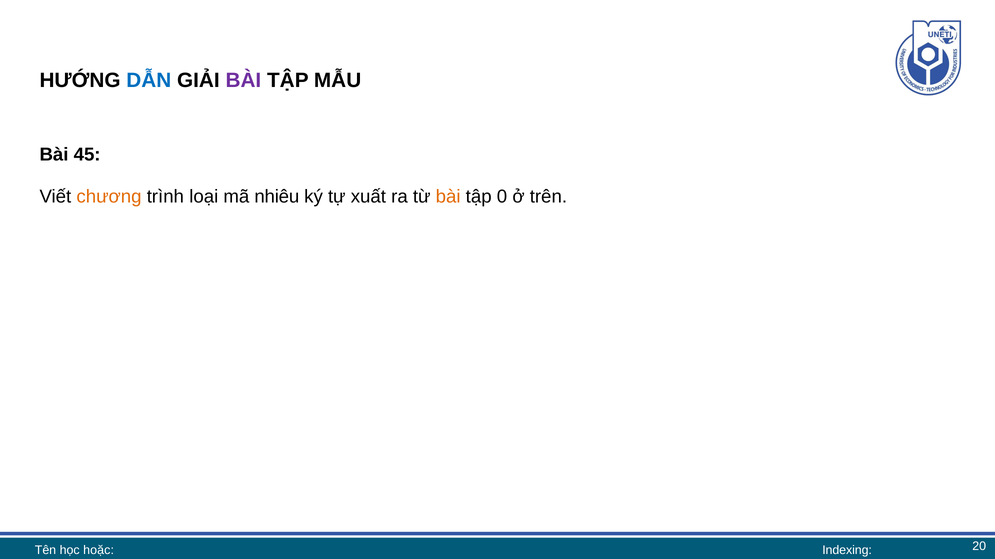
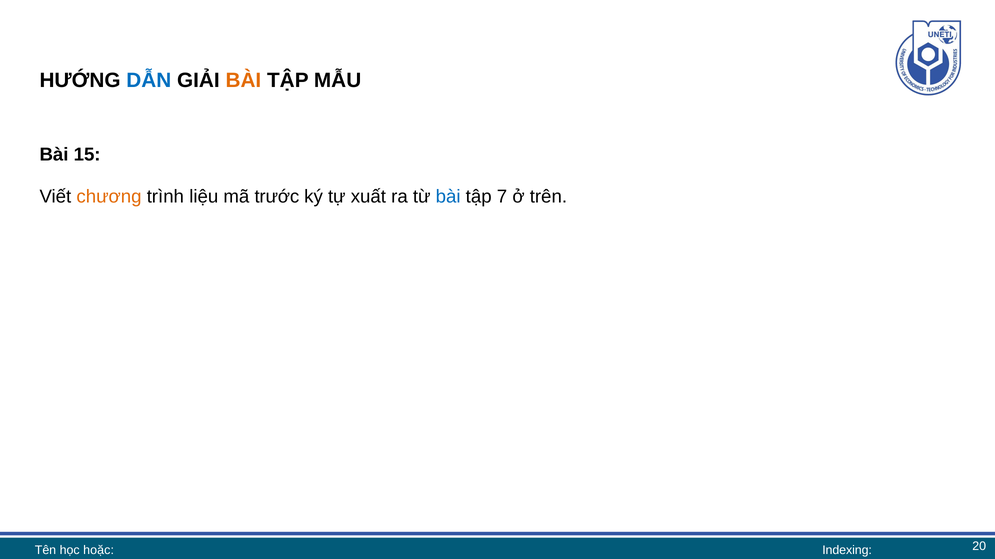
BÀI colour: purple -> orange (243, 80)
45: 45 -> 15 (87, 155)
loại: loại -> liệu (204, 197)
nhiêu: nhiêu -> trước (277, 197)
bài colour: orange -> blue (448, 197)
0: 0 -> 7 (502, 197)
